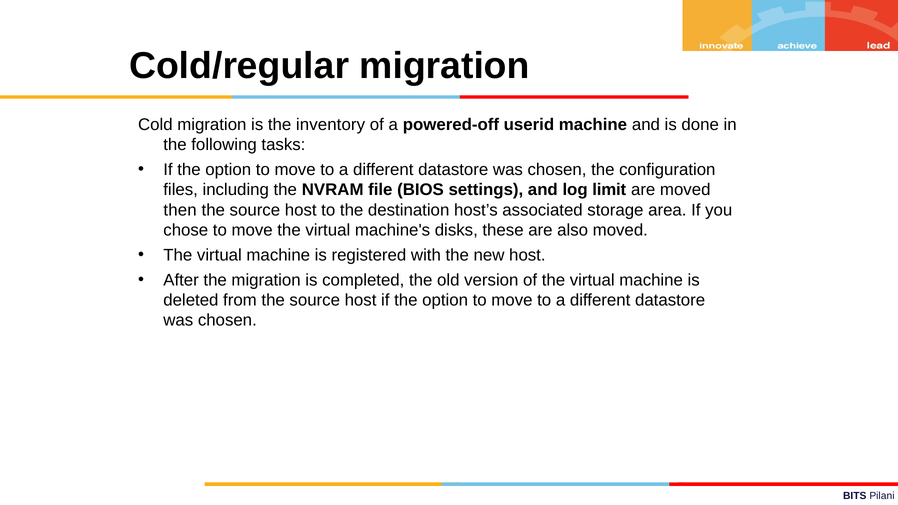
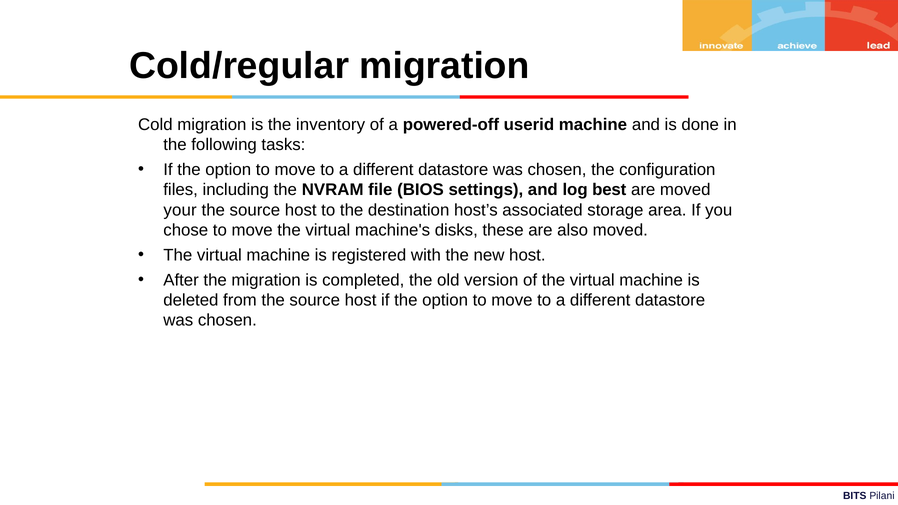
limit: limit -> best (609, 190)
then: then -> your (180, 210)
